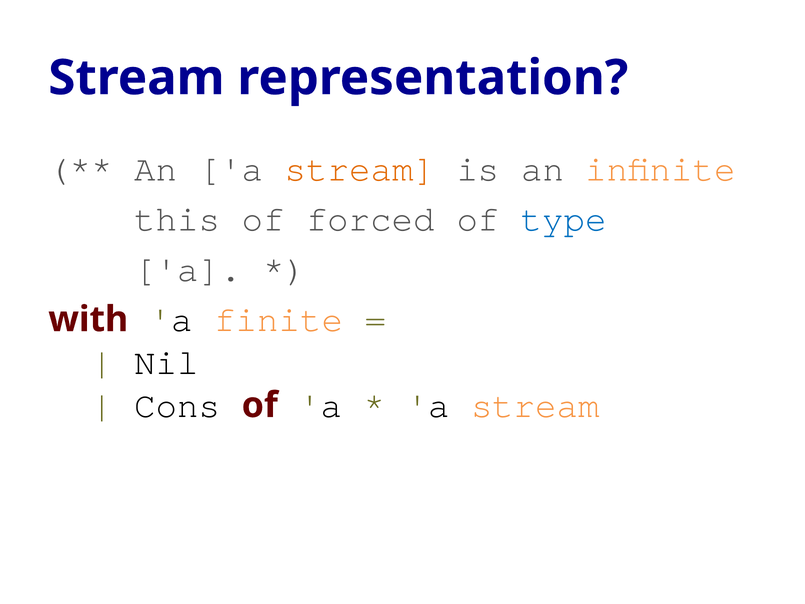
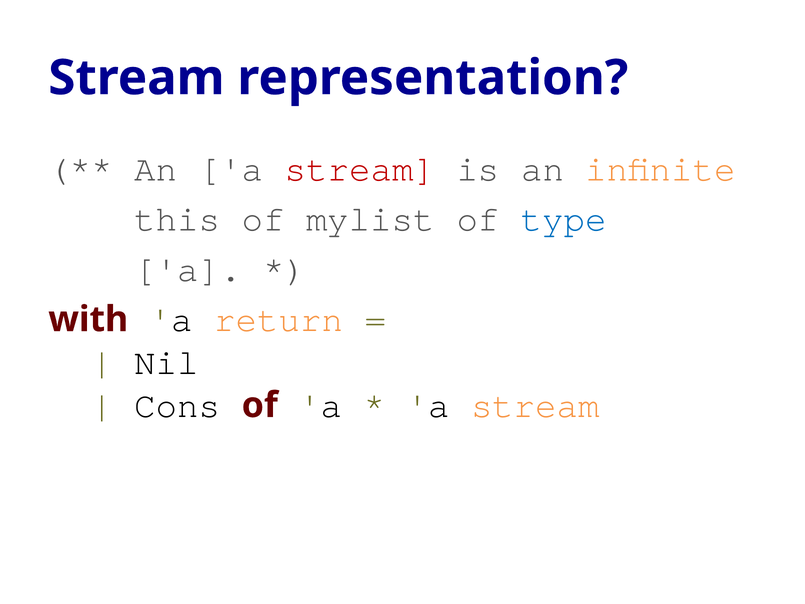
stream colour: orange -> red (360, 169)
forced: forced -> mylist (370, 219)
finite: finite -> return (279, 319)
